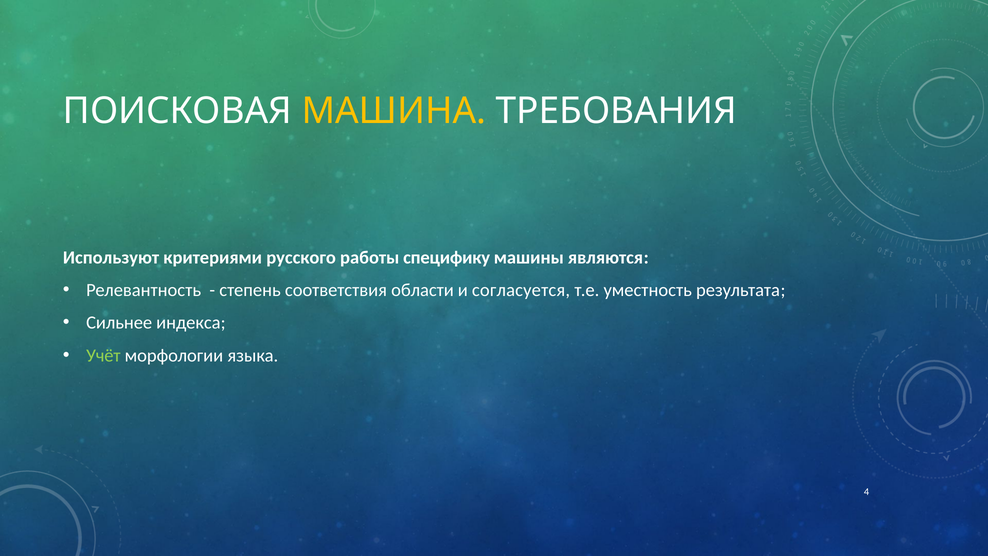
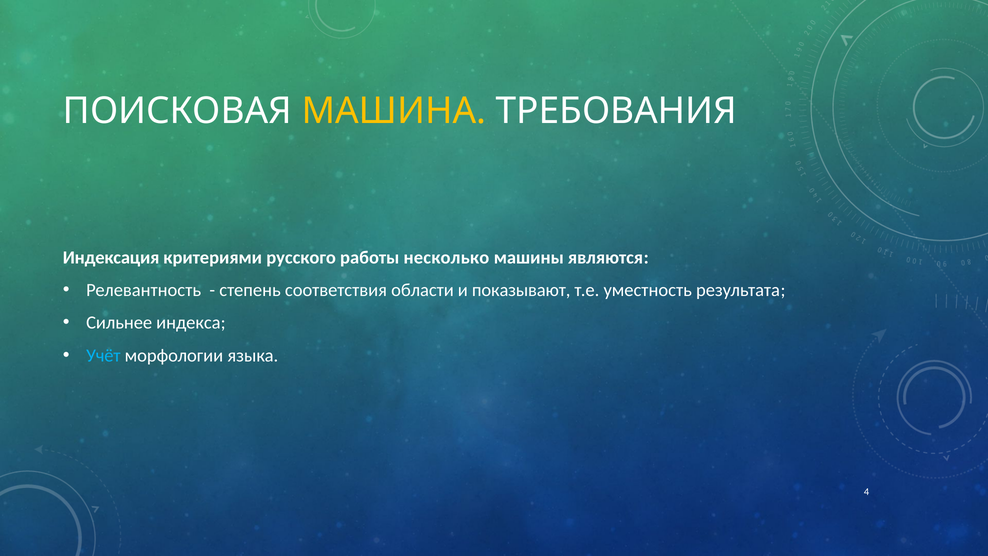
Используют: Используют -> Индексация (111, 258)
специфику: специфику -> несколько (446, 258)
согласуется: согласуется -> показывают (521, 290)
Учёт colour: light green -> light blue (103, 355)
